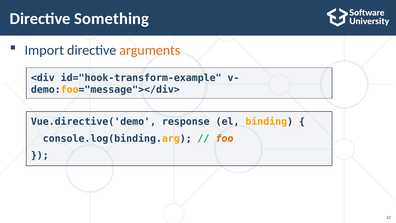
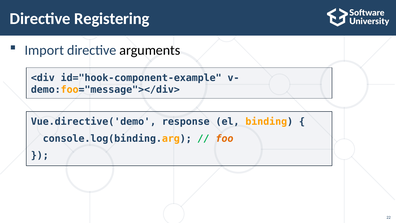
Something: Something -> Registering (112, 19)
arguments colour: orange -> black (150, 50)
id="hook-transform-example: id="hook-transform-example -> id="hook-component-example (141, 78)
